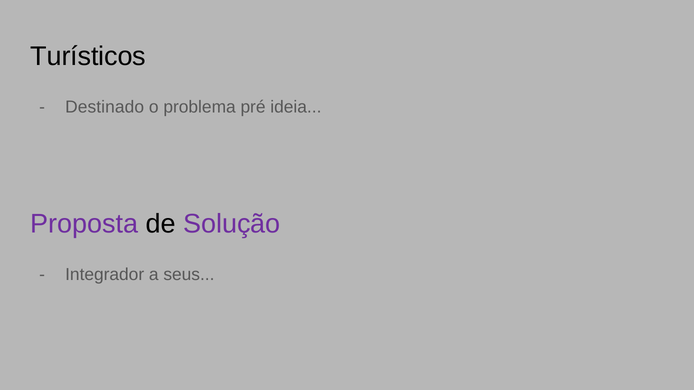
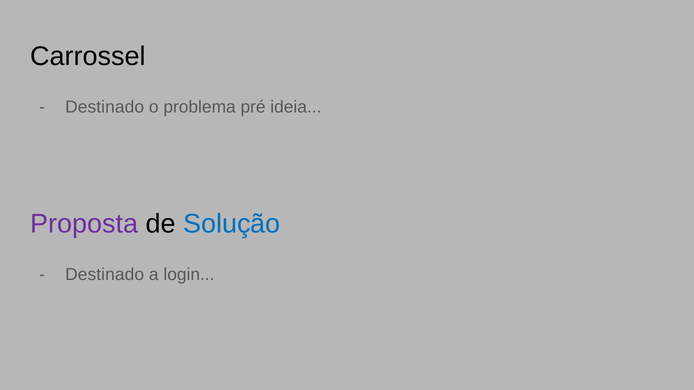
Turísticos: Turísticos -> Carrossel (88, 56)
Solução colour: purple -> blue (232, 224)
Integrador: Integrador -> Destinado (105, 275)
seus: seus -> login (189, 275)
